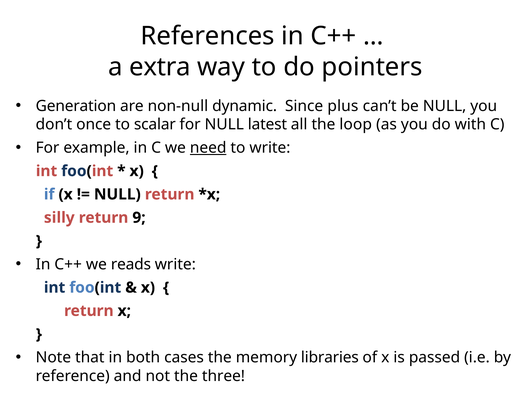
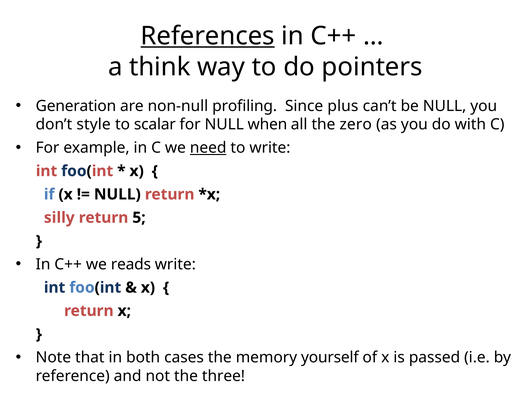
References underline: none -> present (208, 36)
extra: extra -> think (160, 67)
dynamic: dynamic -> profiling (245, 106)
once: once -> style (94, 125)
latest: latest -> when (267, 125)
loop: loop -> zero (356, 125)
9: 9 -> 5 (139, 218)
libraries: libraries -> yourself (330, 358)
